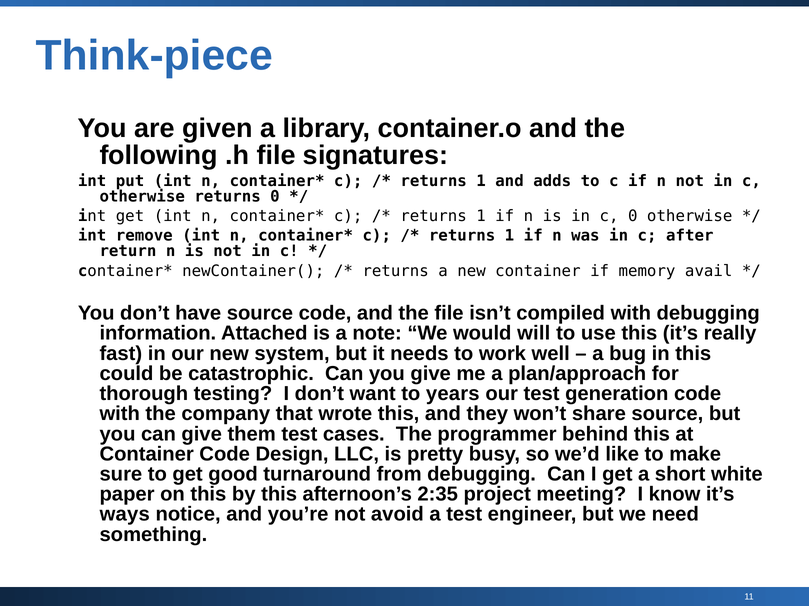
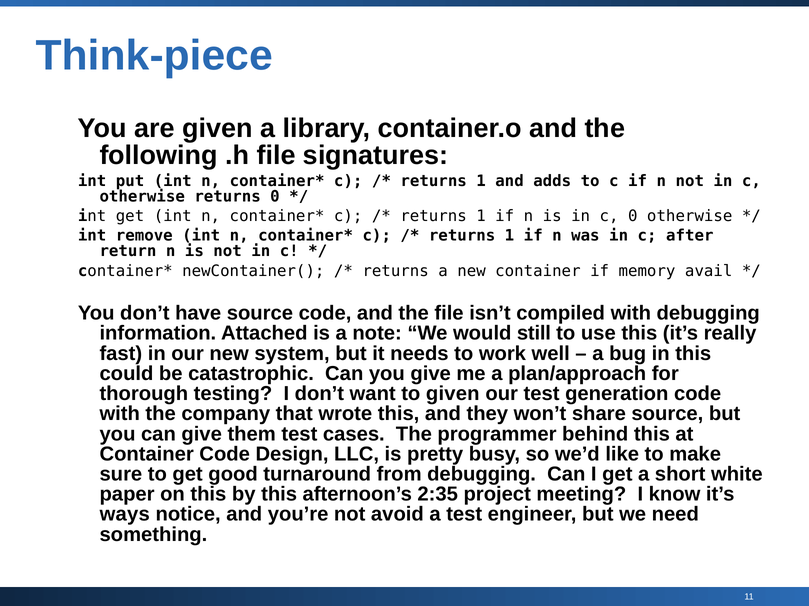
will: will -> still (534, 334)
to years: years -> given (453, 394)
